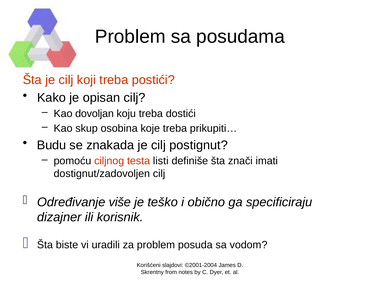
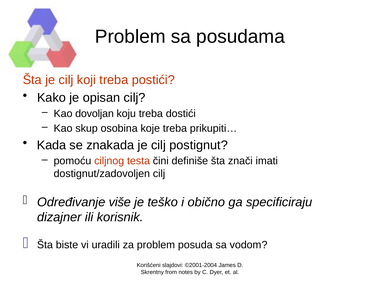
Budu: Budu -> Kada (52, 145)
listi: listi -> čini (161, 161)
